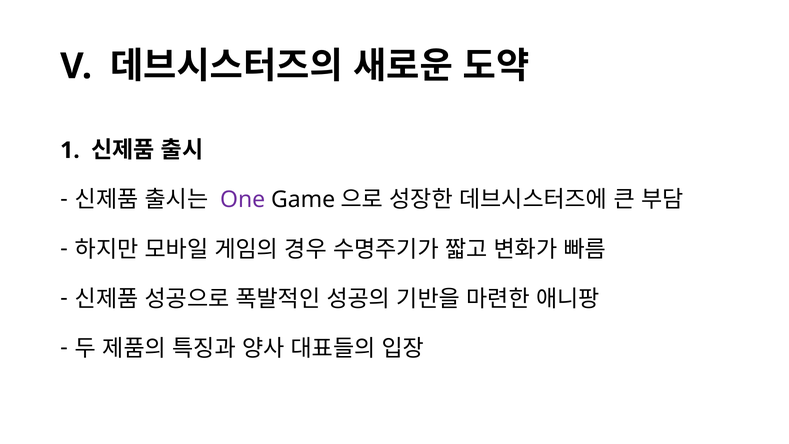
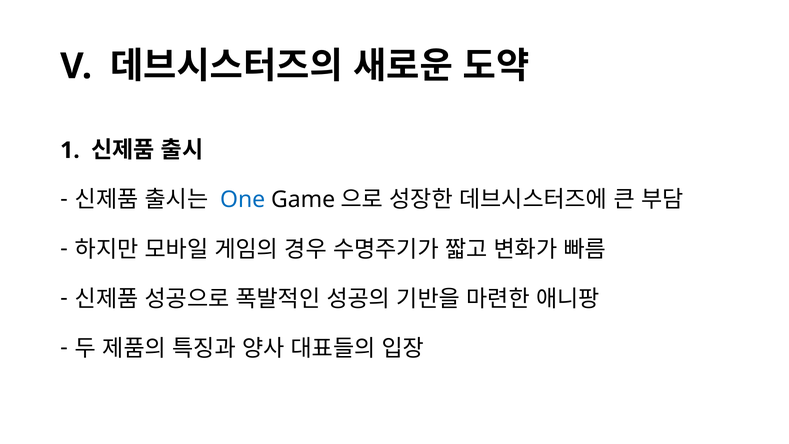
One colour: purple -> blue (243, 200)
